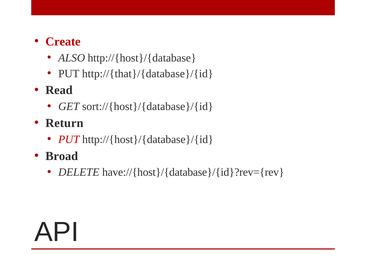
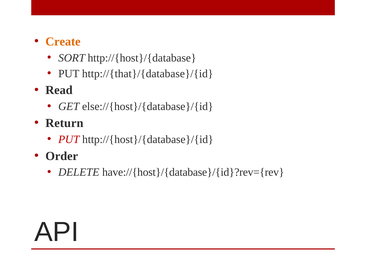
Create colour: red -> orange (63, 42)
ALSO: ALSO -> SORT (72, 58)
sort://{host}/{database}/{id: sort://{host}/{database}/{id -> else://{host}/{database}/{id (148, 106)
Broad: Broad -> Order (62, 156)
